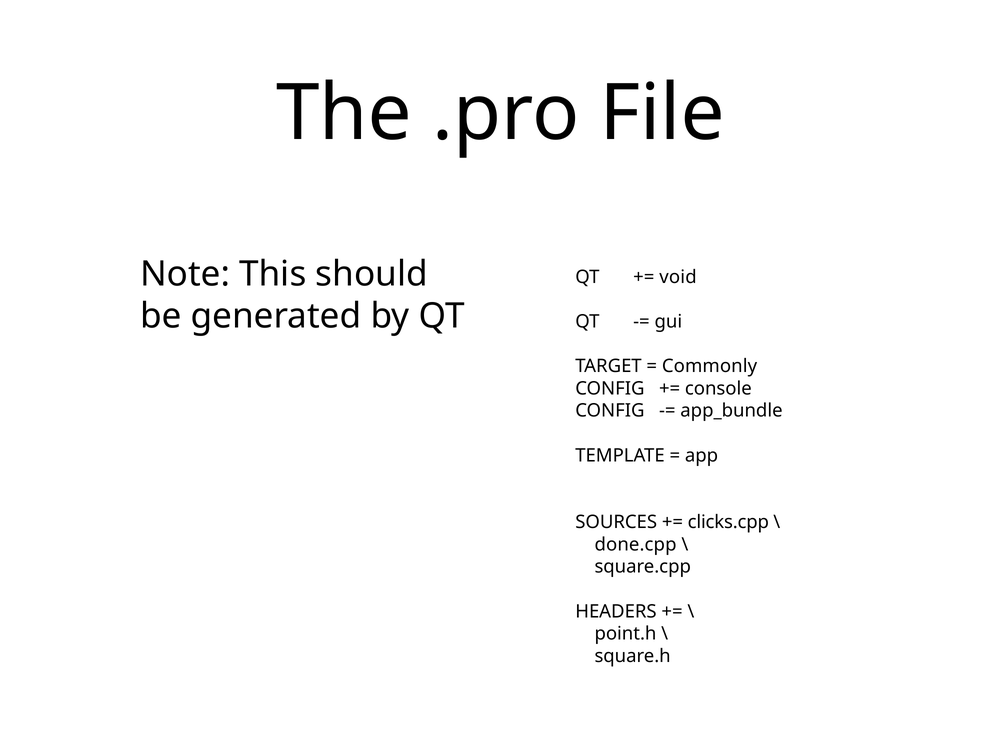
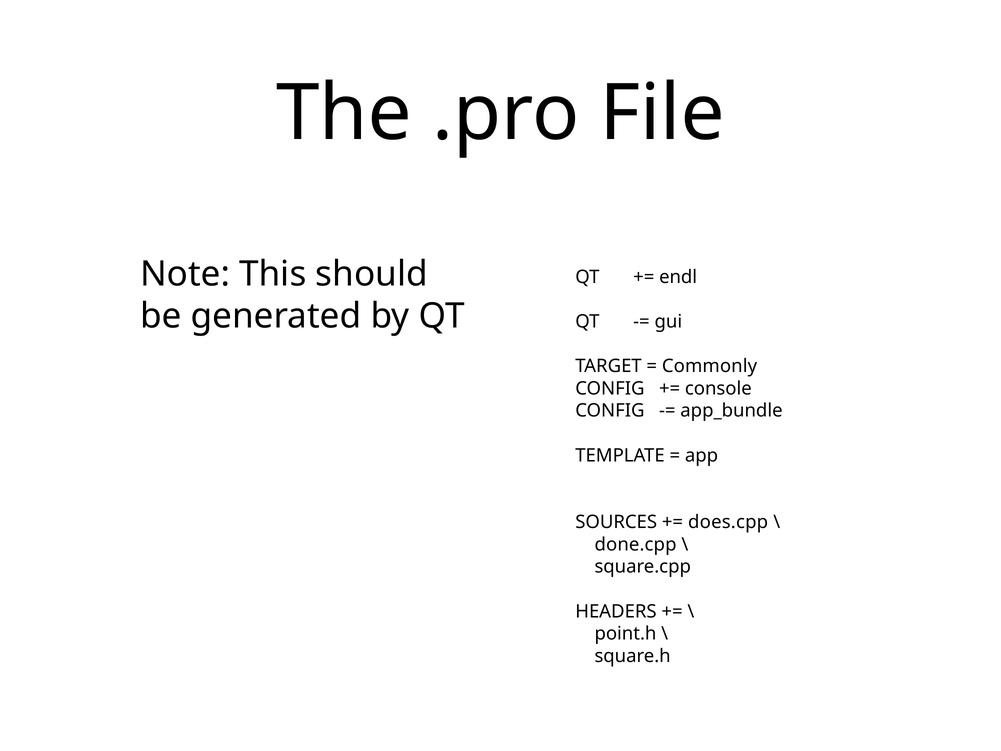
void: void -> endl (678, 277)
clicks.cpp: clicks.cpp -> does.cpp (728, 522)
